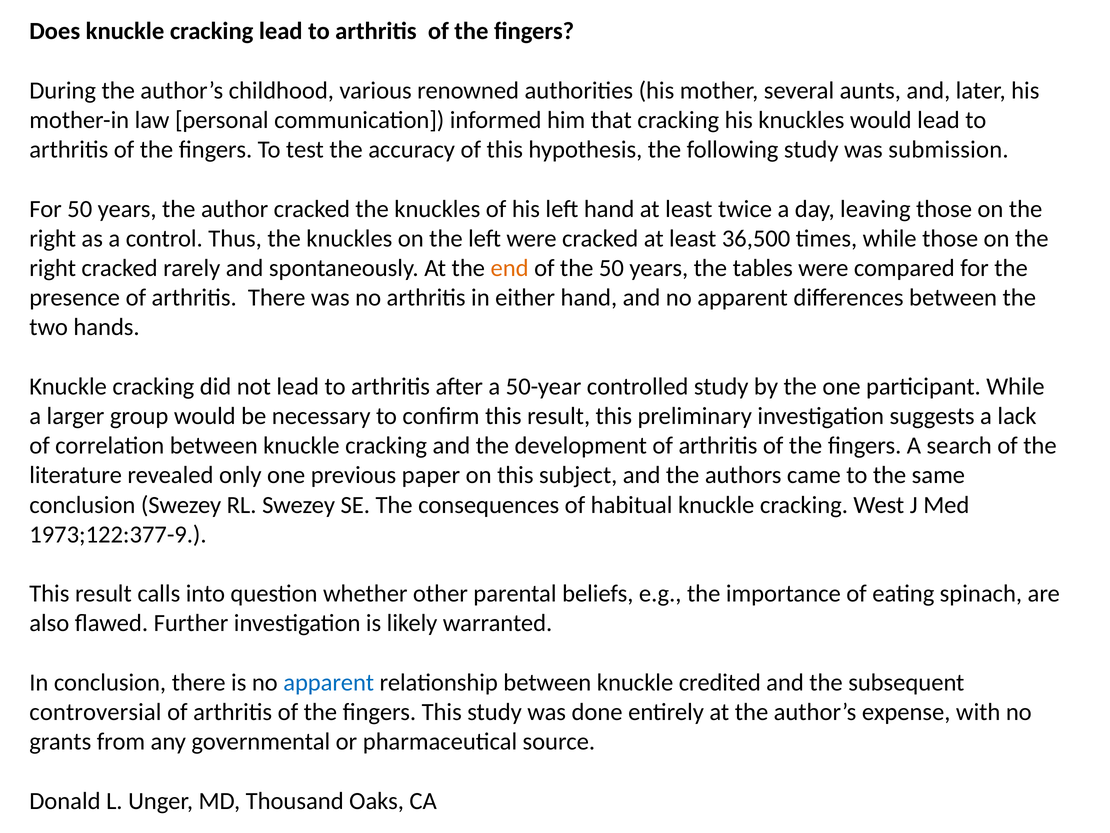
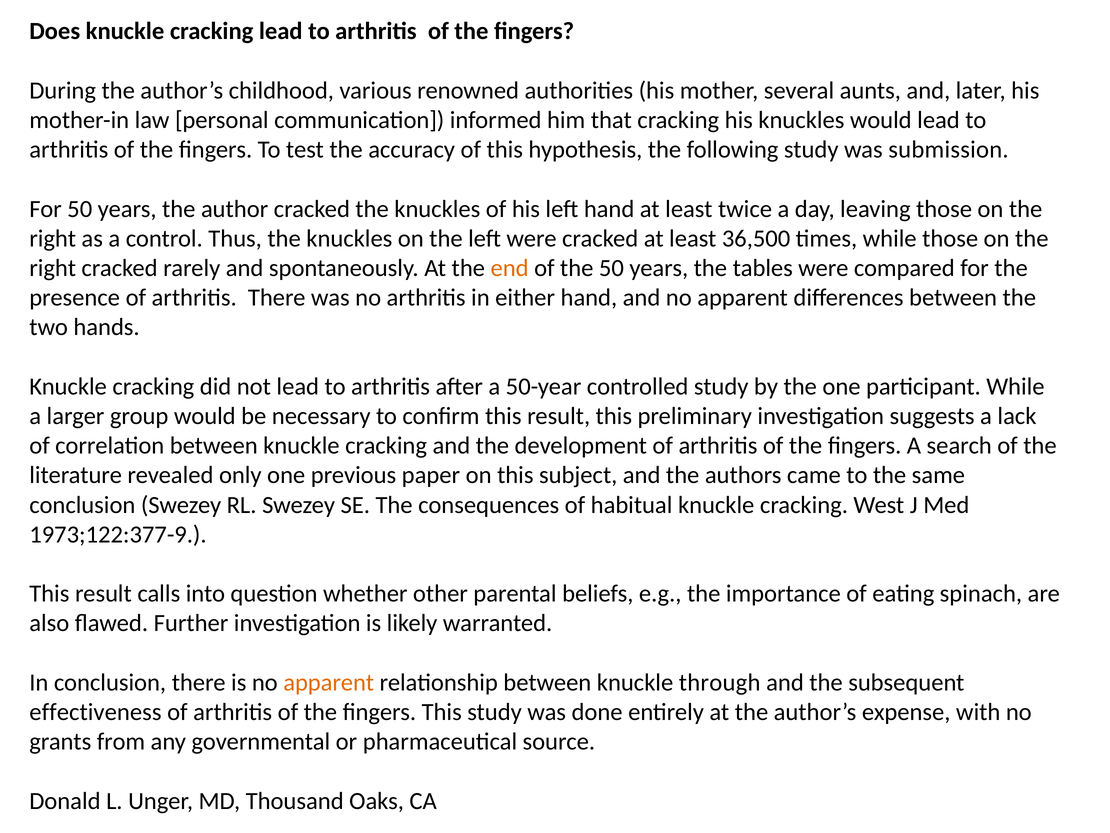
apparent colour: blue -> orange (329, 682)
credited: credited -> through (720, 682)
controversial: controversial -> effectiveness (95, 712)
